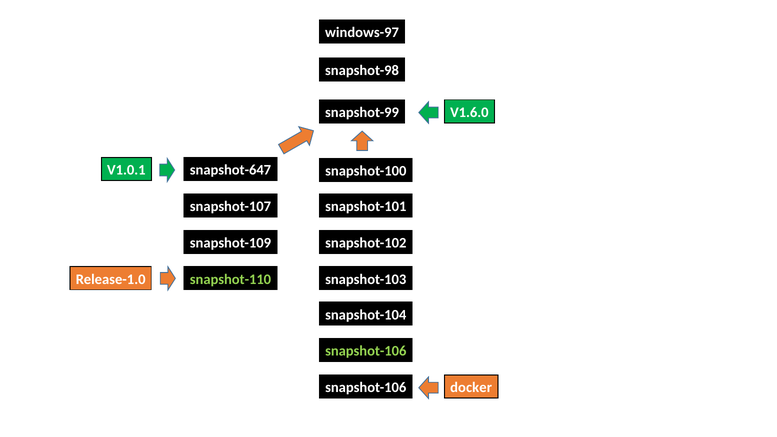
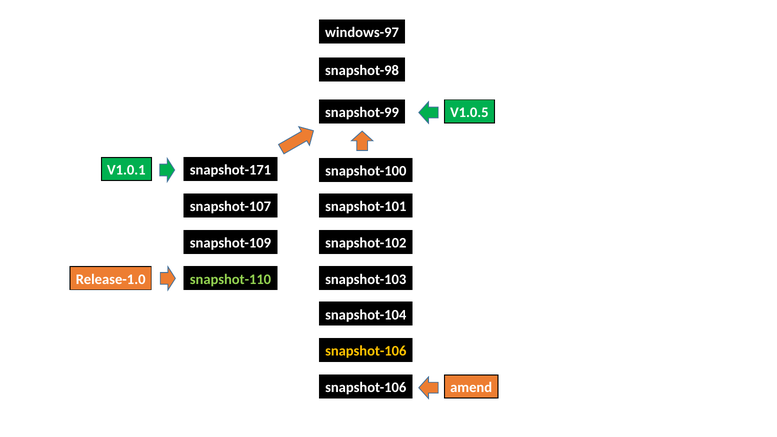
V1.6.0: V1.6.0 -> V1.0.5 (469, 112)
snapshot-647: snapshot-647 -> snapshot-171 (230, 170)
snapshot-106 colour: light green -> yellow (366, 351)
docker: docker -> amend (471, 388)
